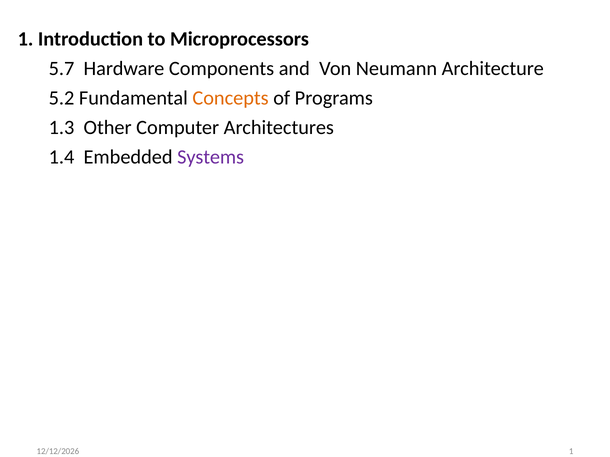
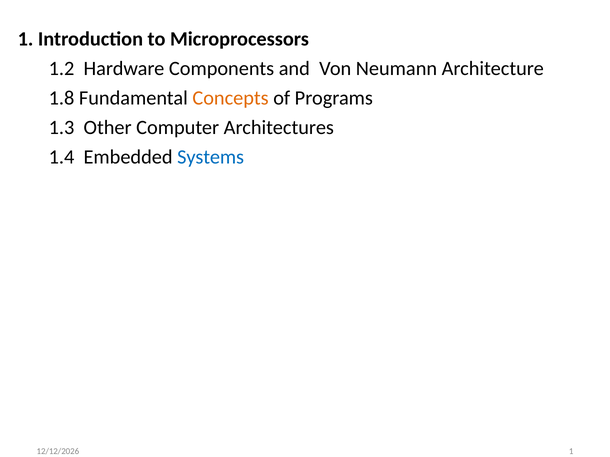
5.7: 5.7 -> 1.2 (61, 69)
5.2: 5.2 -> 1.8 (61, 98)
Systems colour: purple -> blue (211, 157)
